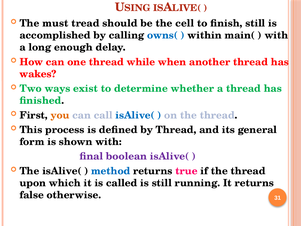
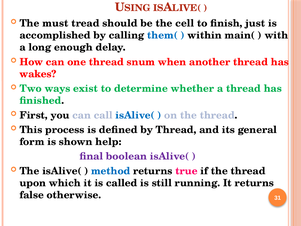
finish still: still -> just (255, 23)
owns(: owns( -> them( (162, 35)
while: while -> snum (141, 62)
you colour: orange -> black (60, 115)
shown with: with -> help (108, 142)
